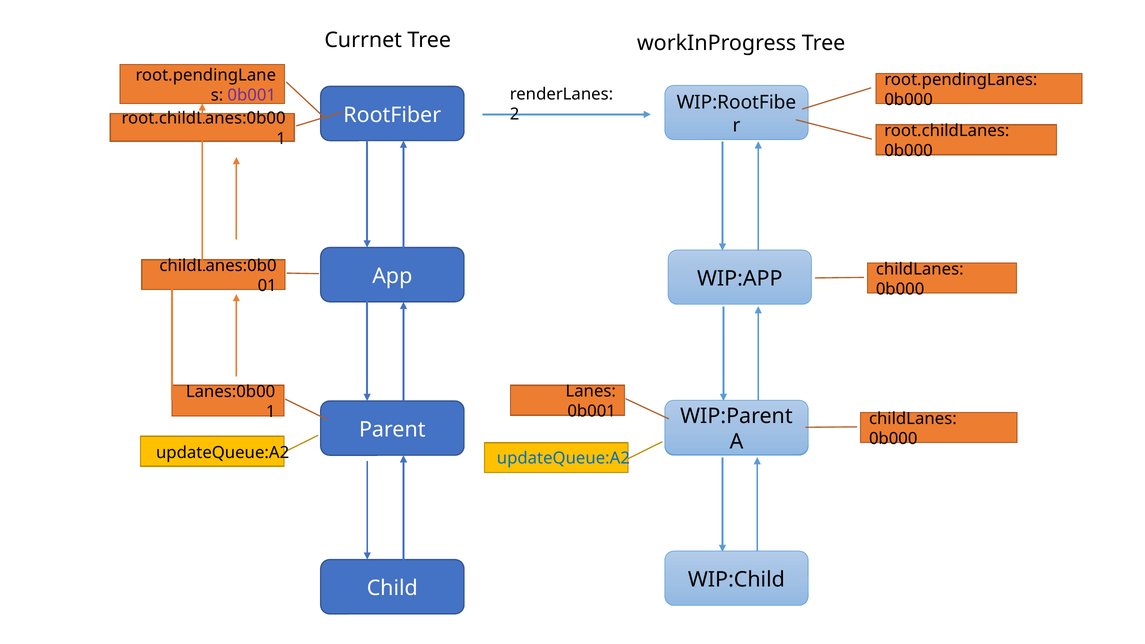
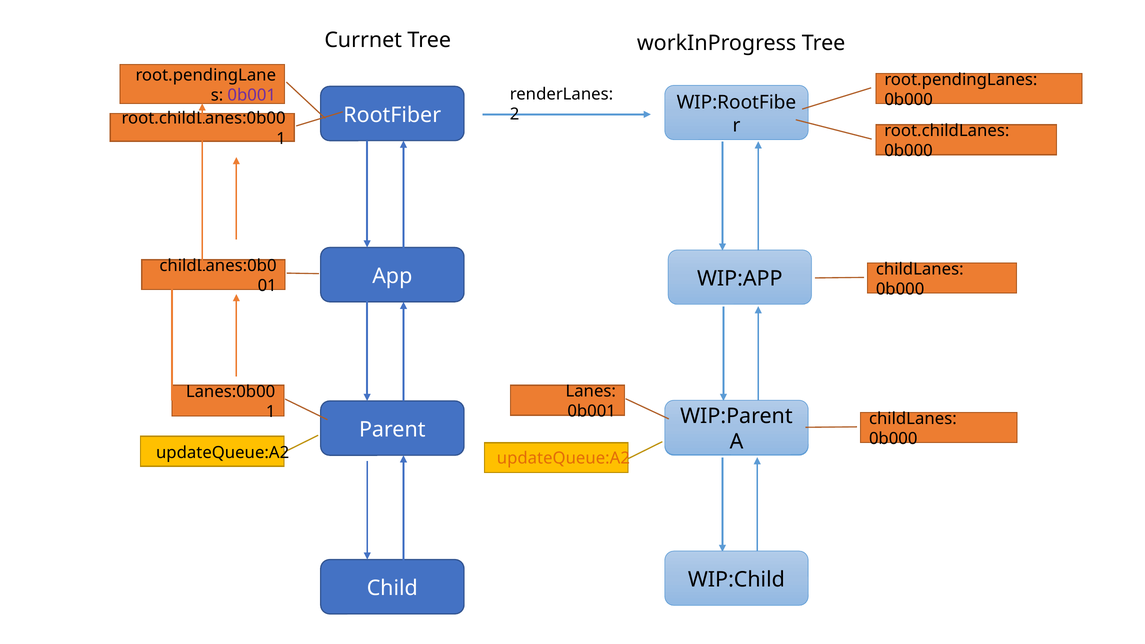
updateQueue:A2 colour: blue -> orange (563, 458)
